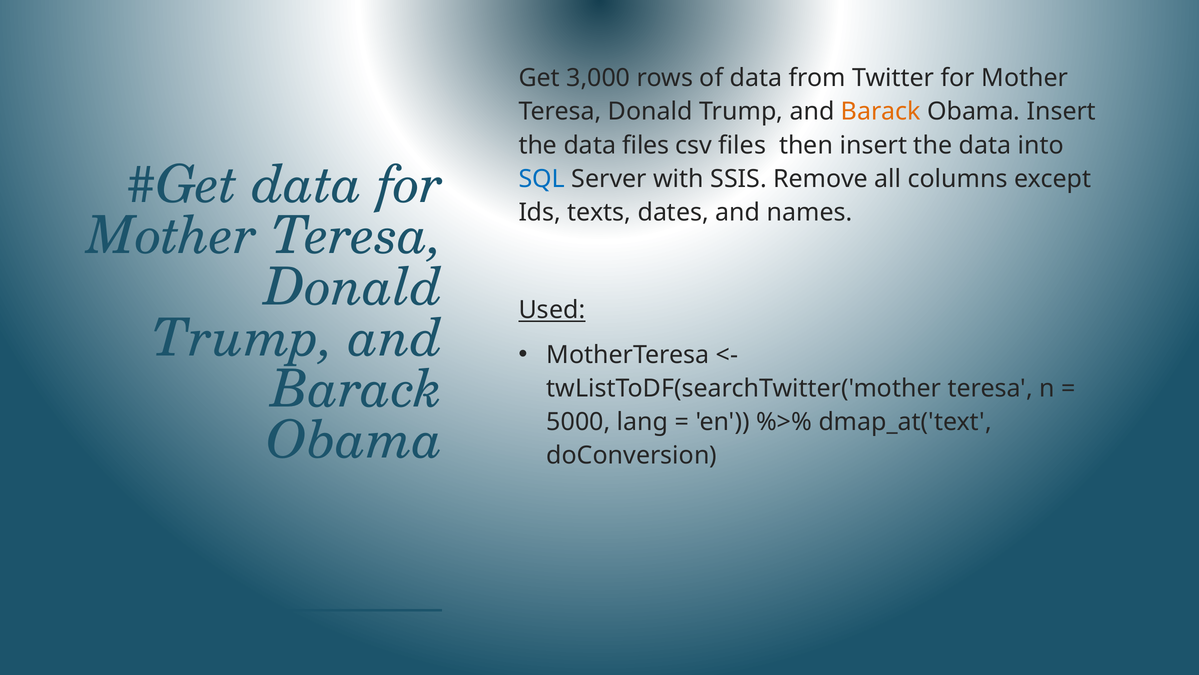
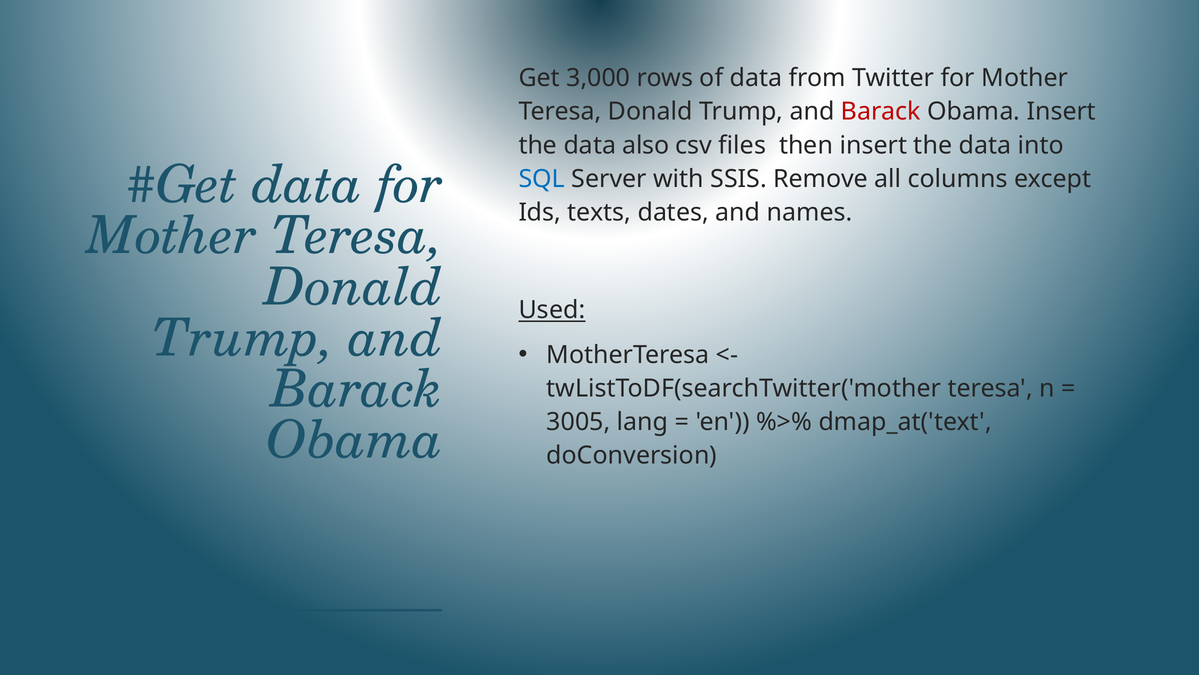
Barack colour: orange -> red (881, 112)
data files: files -> also (646, 145)
5000: 5000 -> 3005 (578, 422)
